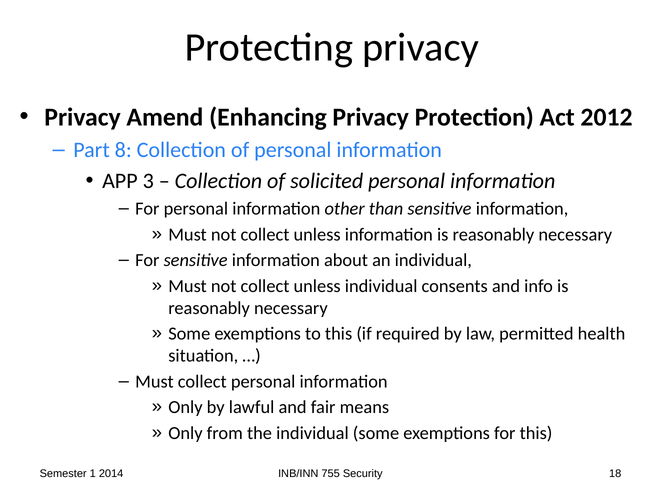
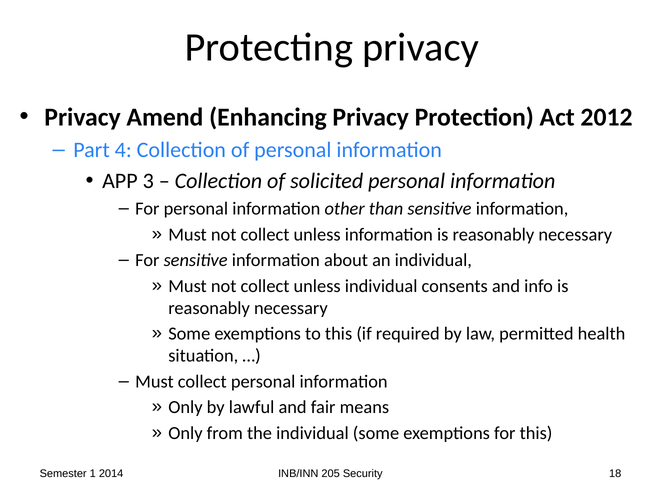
8: 8 -> 4 (123, 150)
755: 755 -> 205 (331, 473)
